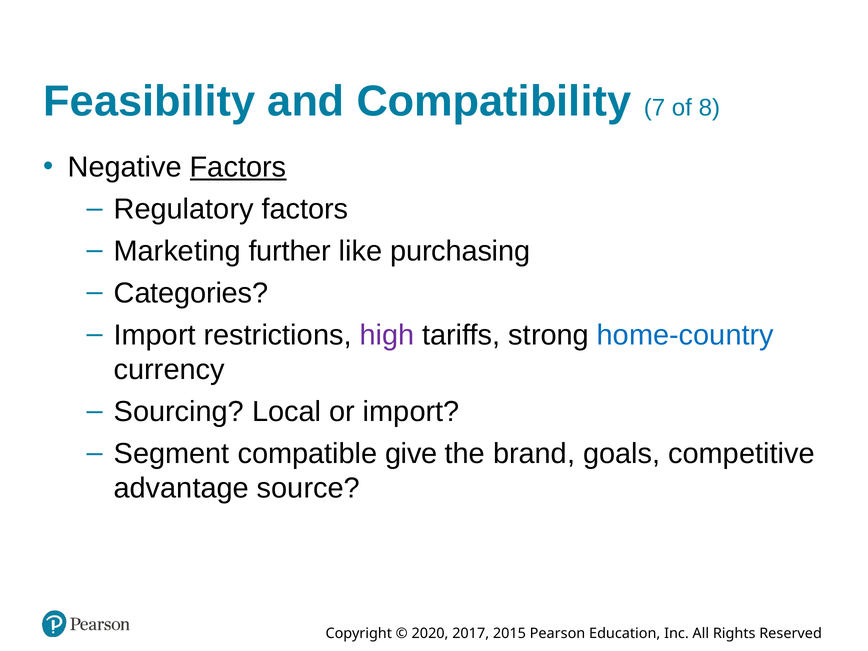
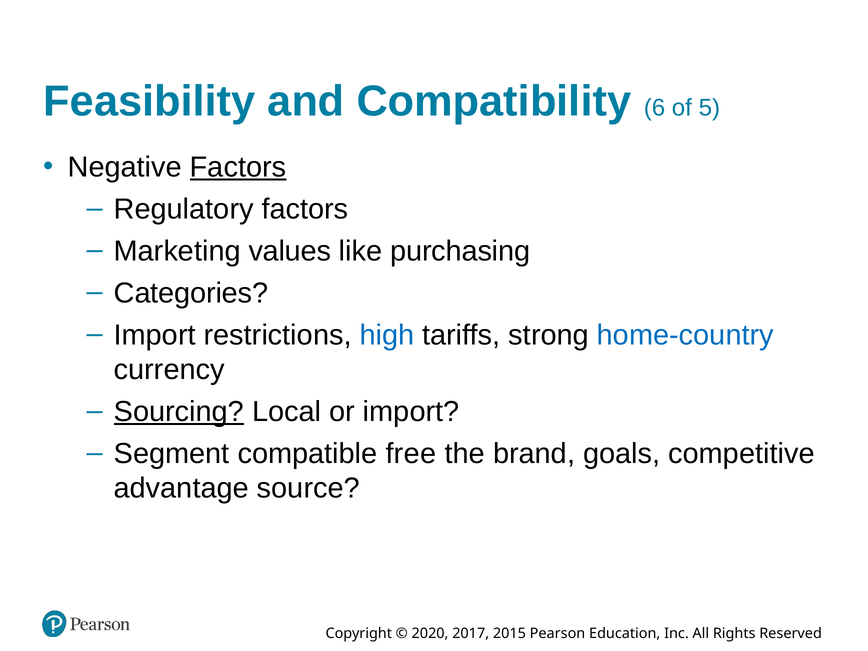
7: 7 -> 6 (654, 108)
8: 8 -> 5 (709, 108)
further: further -> values (290, 251)
high colour: purple -> blue (387, 335)
Sourcing underline: none -> present (179, 412)
give: give -> free (411, 454)
